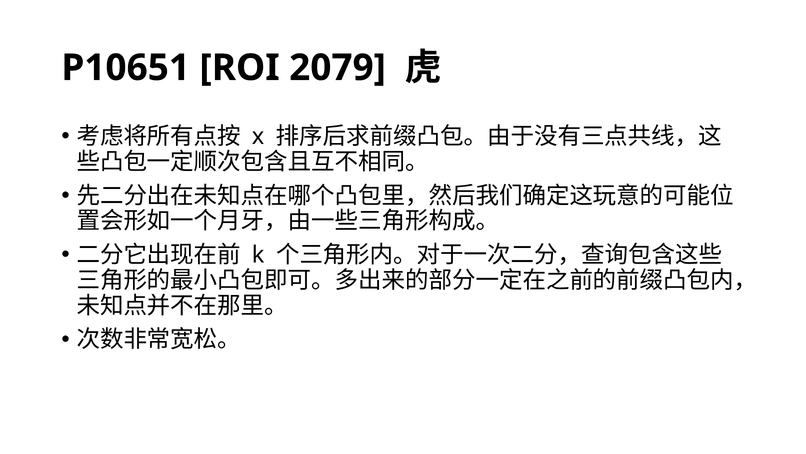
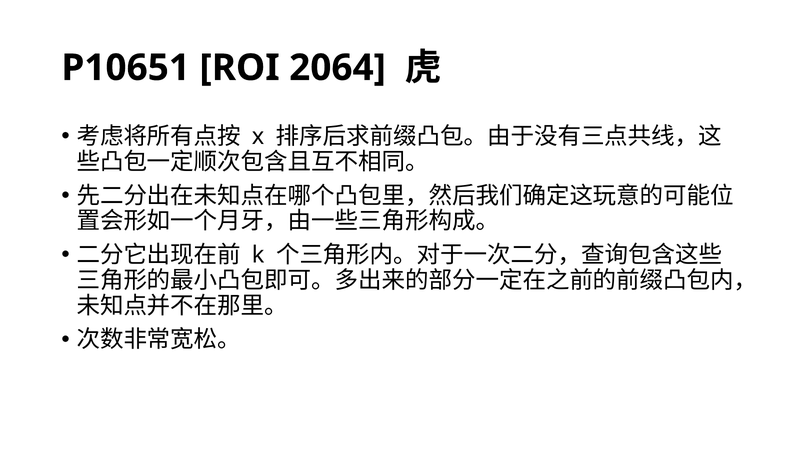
2079: 2079 -> 2064 (338, 68)
